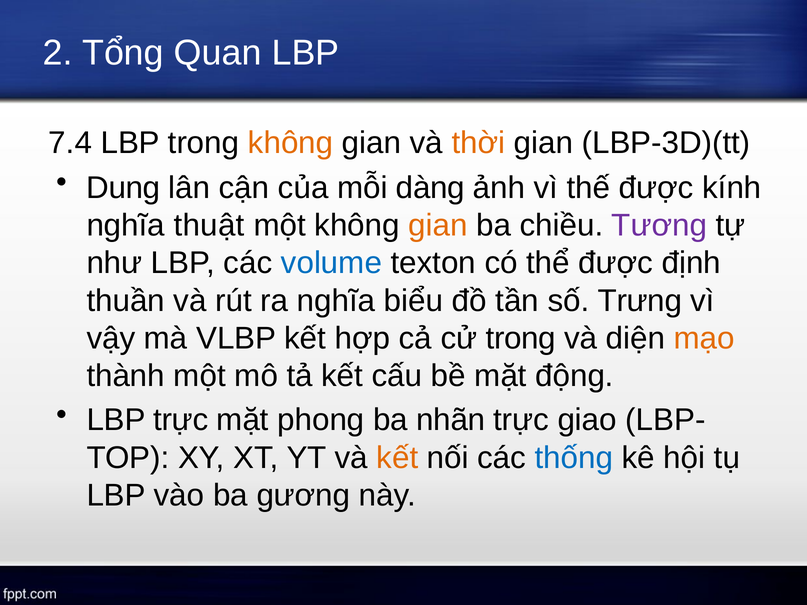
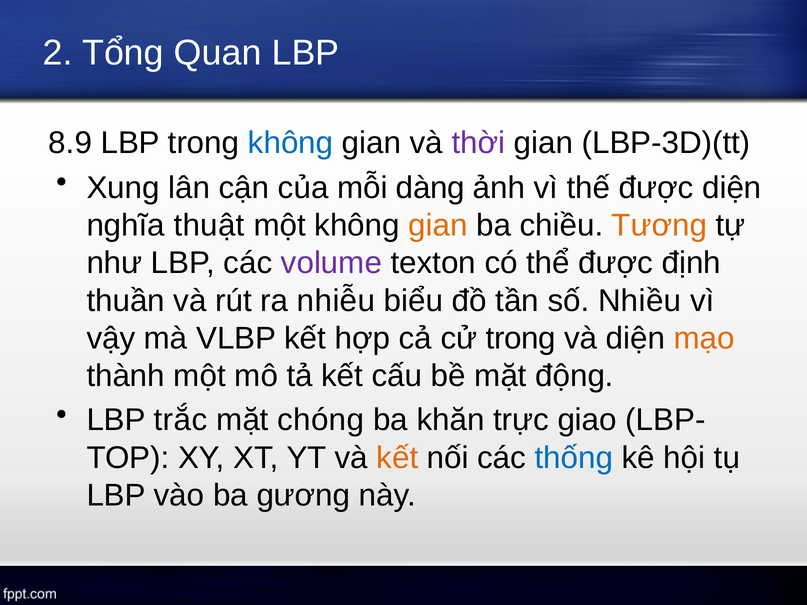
7.4: 7.4 -> 8.9 (70, 143)
không colour: orange -> blue (291, 143)
thời colour: orange -> purple (478, 143)
Dung: Dung -> Xung (123, 188)
được kính: kính -> diện (732, 188)
Tương colour: purple -> orange (659, 225)
volume colour: blue -> purple (331, 263)
ra nghĩa: nghĩa -> nhiễu (336, 301)
Trưng: Trưng -> Nhiều (640, 301)
LBP trực: trực -> trắc (181, 420)
phong: phong -> chóng (321, 420)
nhãn: nhãn -> khăn (451, 420)
